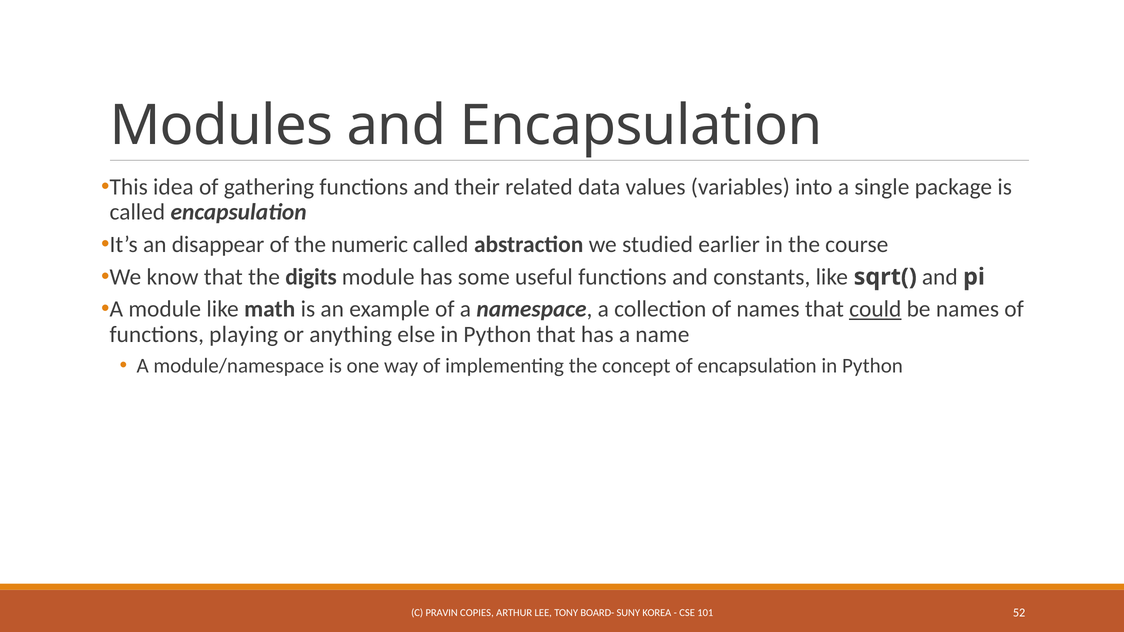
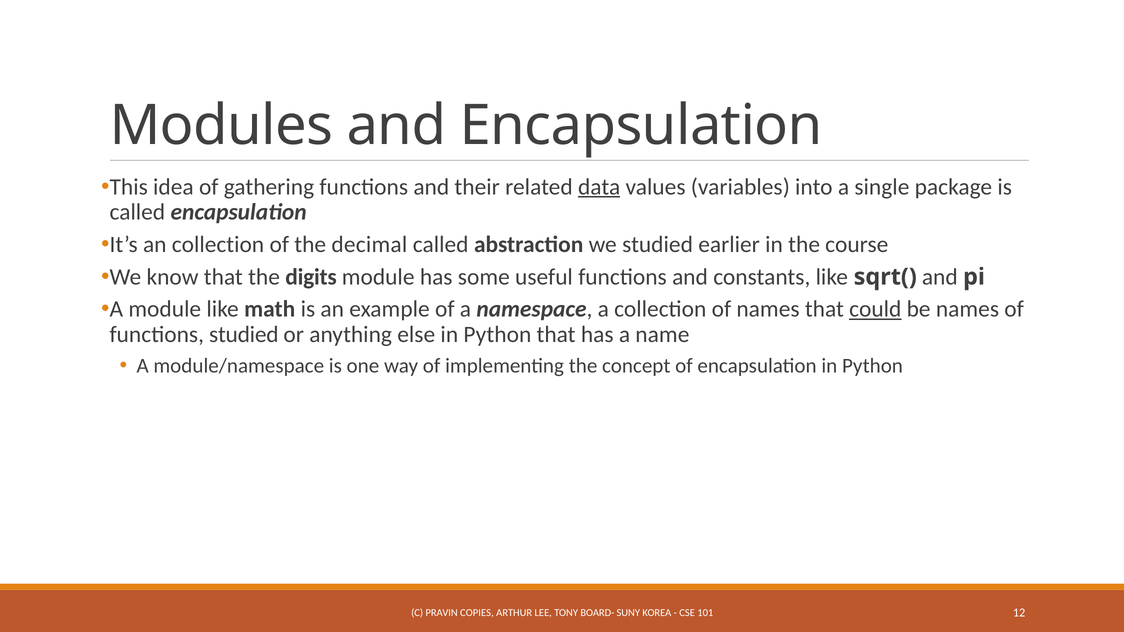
data underline: none -> present (599, 187)
an disappear: disappear -> collection (218, 245)
numeric: numeric -> decimal (369, 245)
functions playing: playing -> studied (244, 335)
52: 52 -> 12 (1019, 613)
